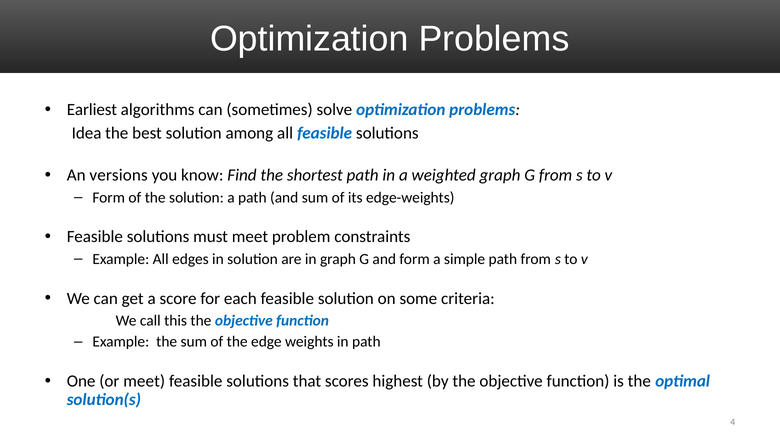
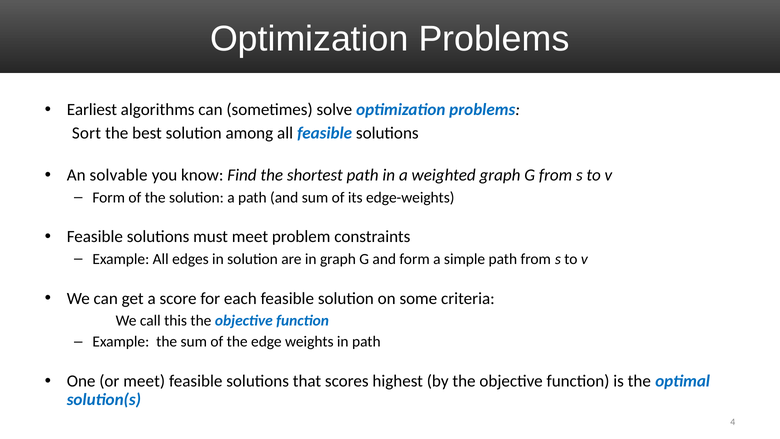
Idea: Idea -> Sort (86, 133)
versions: versions -> solvable (119, 175)
